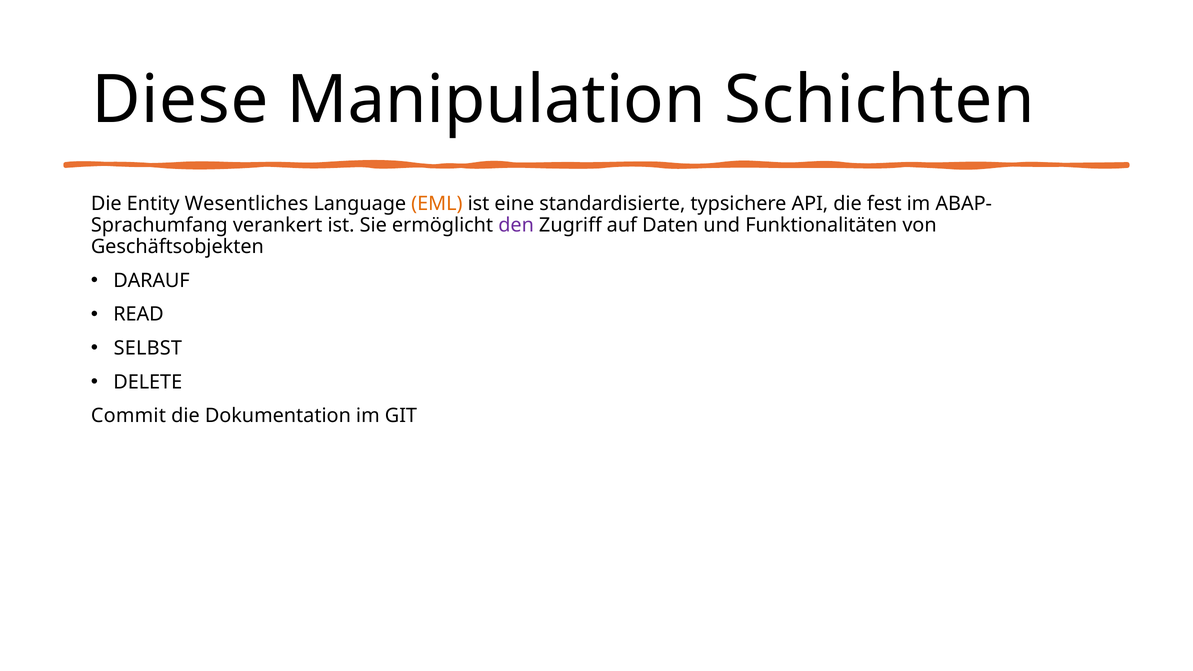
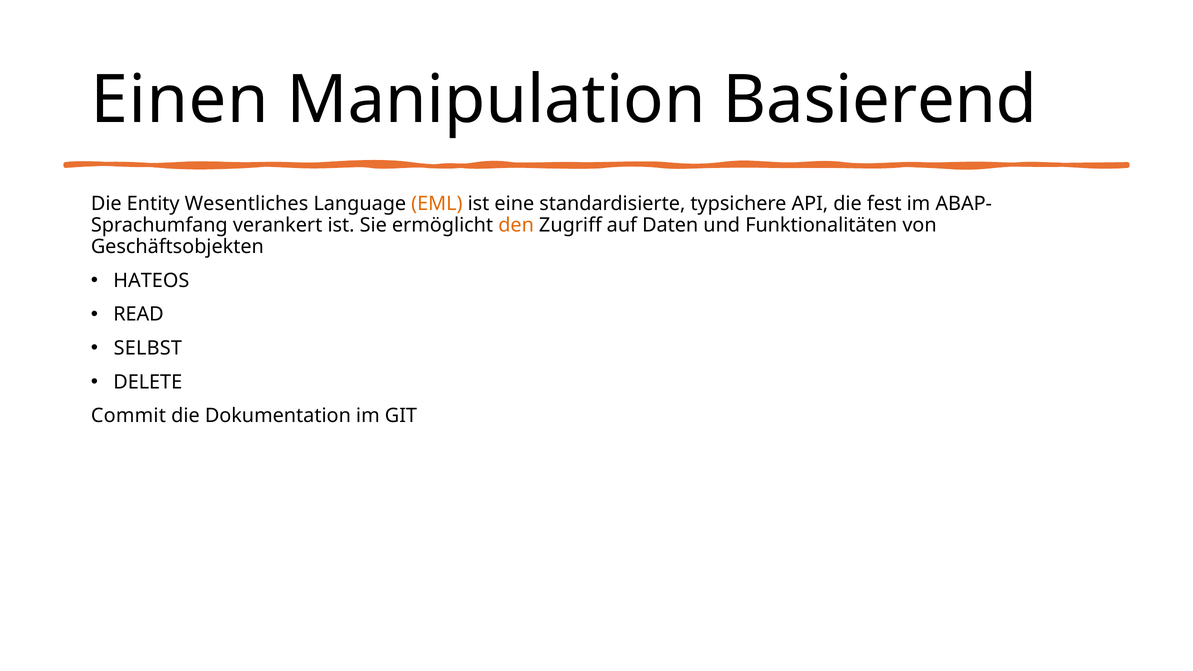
Diese: Diese -> Einen (180, 100)
Schichten: Schichten -> Basierend (880, 100)
den colour: purple -> orange (516, 225)
DARAUF: DARAUF -> HATEOS (151, 281)
